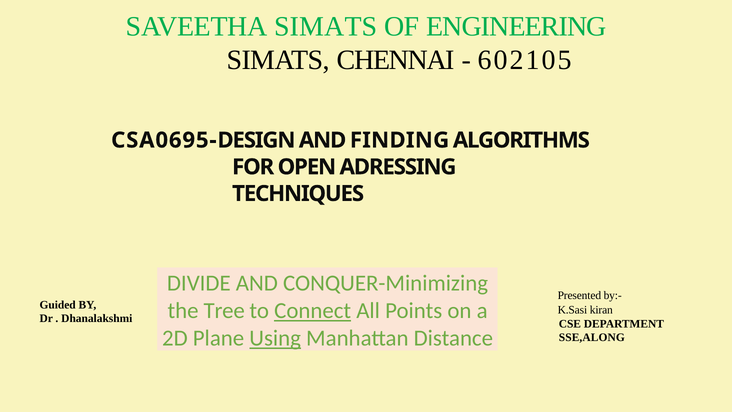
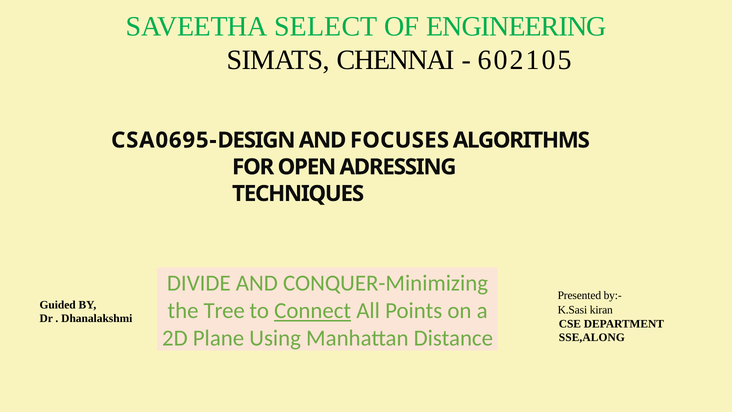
SAVEETHA SIMATS: SIMATS -> SELECT (326, 26)
FINDING: FINDING -> FOCUSES (399, 140)
Using underline: present -> none (275, 338)
